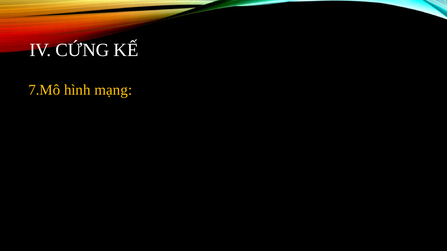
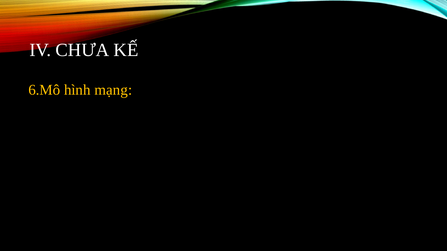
CỨNG: CỨNG -> CHƯA (82, 50)
7.Mô: 7.Mô -> 6.Mô (44, 90)
